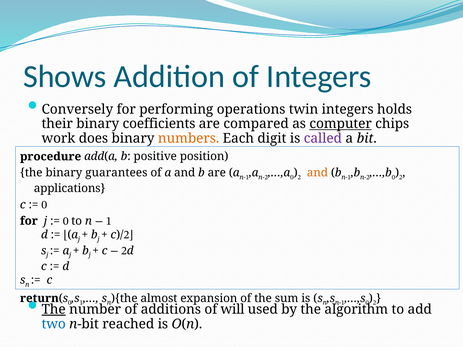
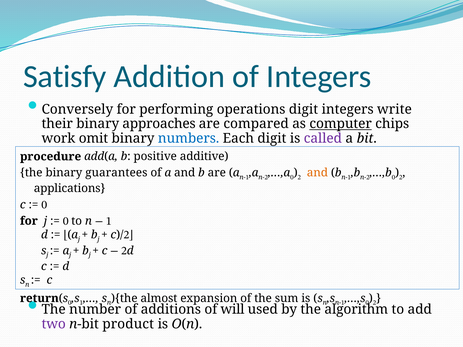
Shows: Shows -> Satisfy (65, 76)
operations twin: twin -> digit (303, 109)
holds: holds -> write (394, 109)
coefficients: coefficients -> approaches (159, 124)
does: does -> omit (93, 138)
numbers colour: orange -> blue (189, 138)
position: position -> additive (204, 157)
The underline: present -> none (54, 310)
two colour: blue -> purple (54, 324)
reached: reached -> product (128, 324)
